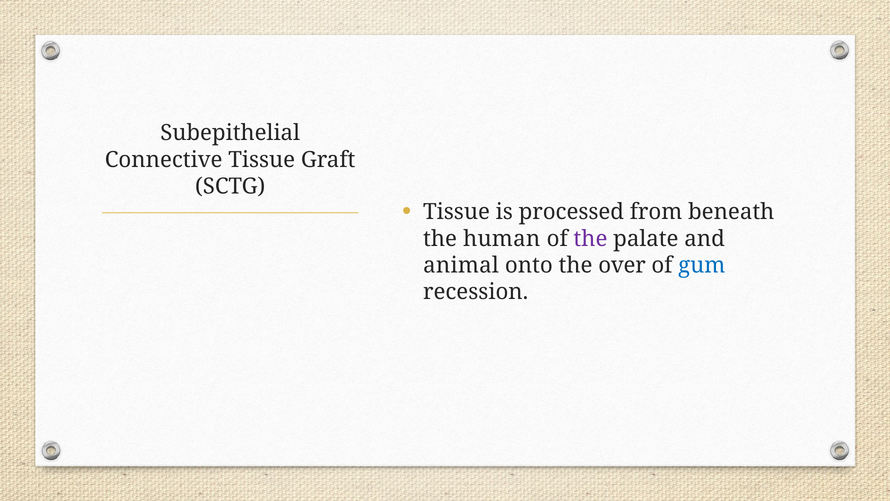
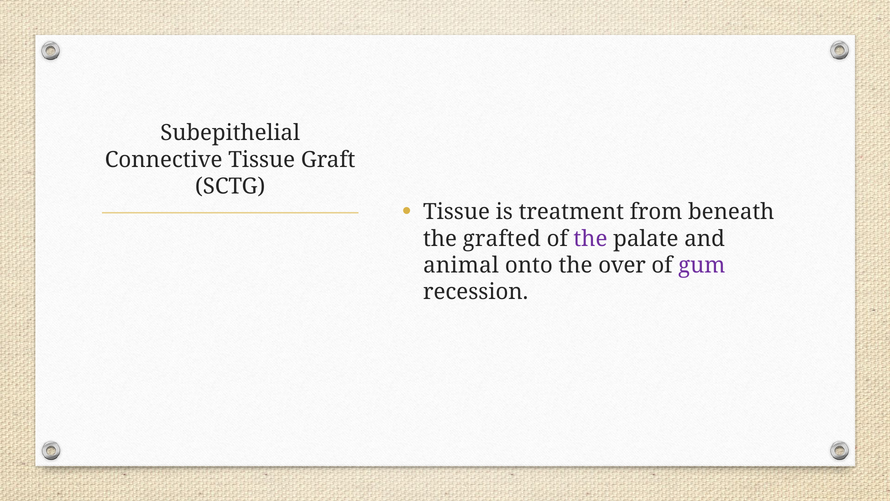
processed: processed -> treatment (571, 212)
human: human -> grafted (502, 238)
gum colour: blue -> purple (702, 265)
